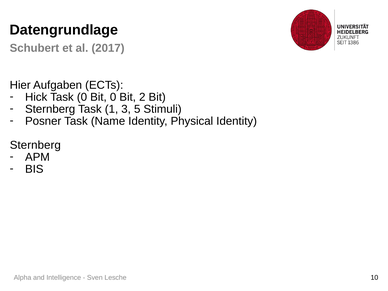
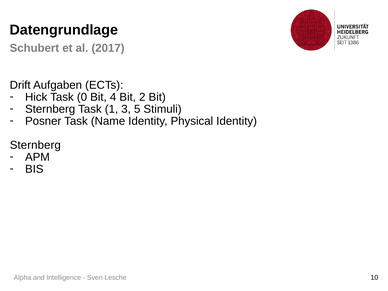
Hier: Hier -> Drift (20, 85)
Bit 0: 0 -> 4 (113, 97)
